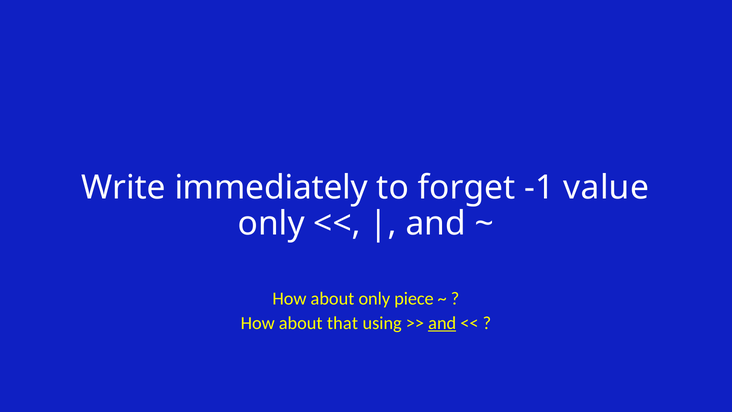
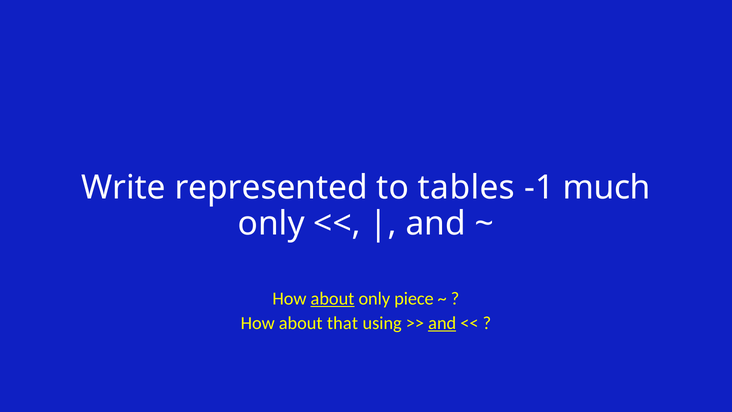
immediately: immediately -> represented (271, 188)
forget: forget -> tables (466, 188)
value: value -> much (607, 188)
about underline: none -> present (332, 298)
